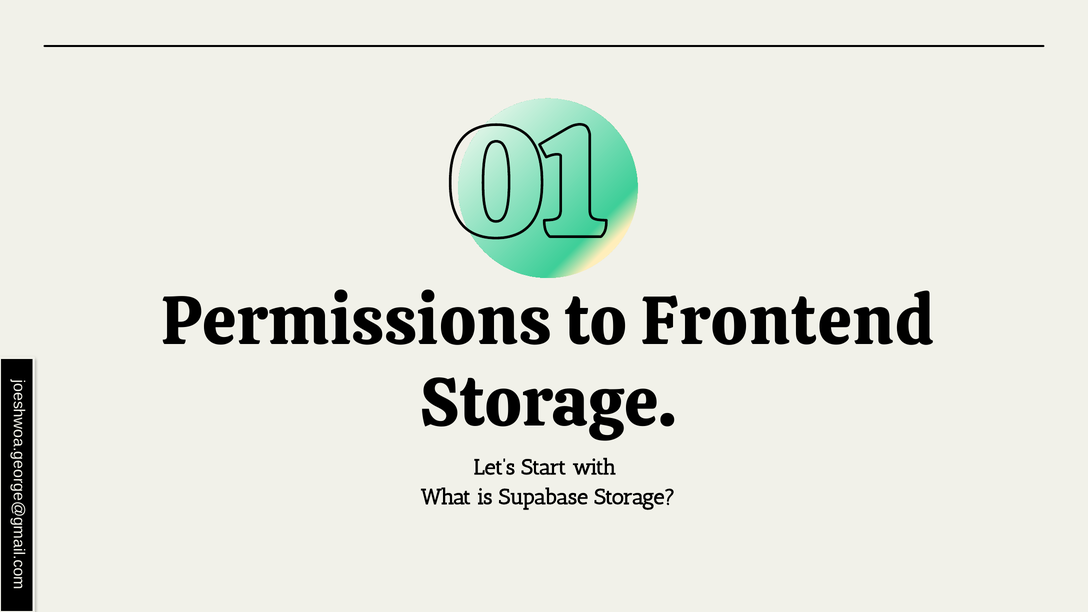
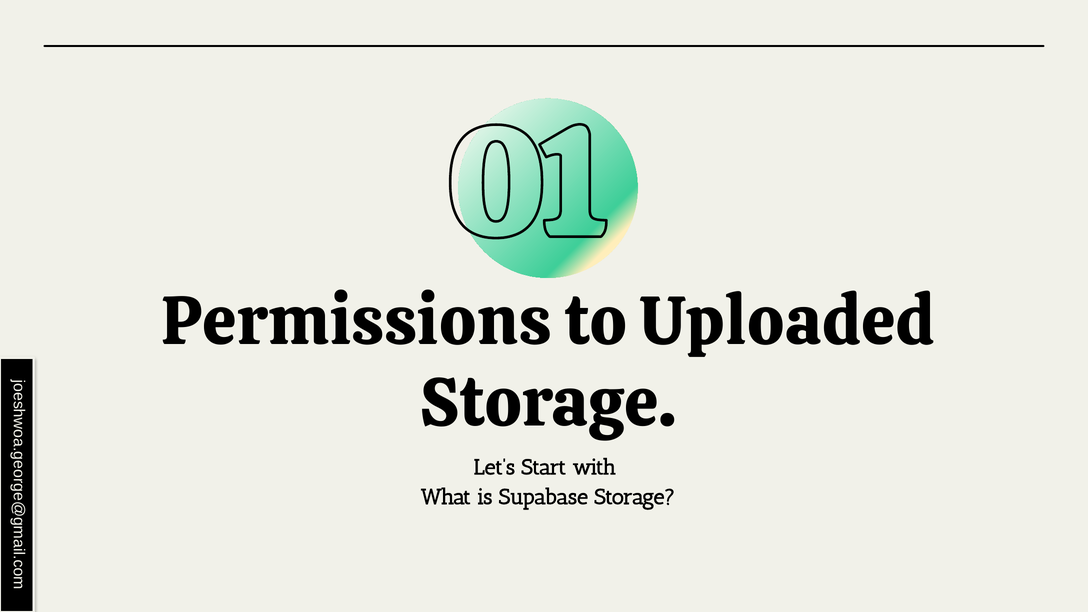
Frontend: Frontend -> Uploaded (787, 322)
